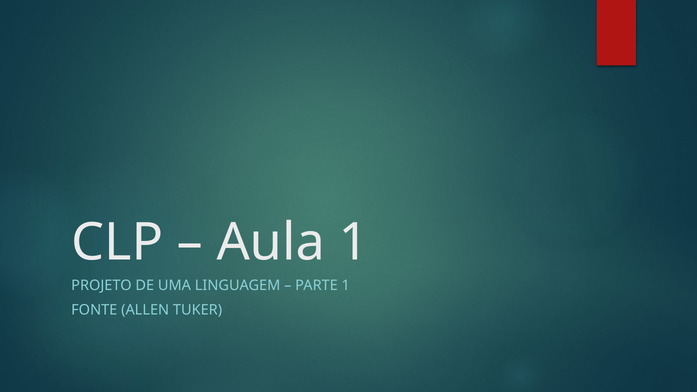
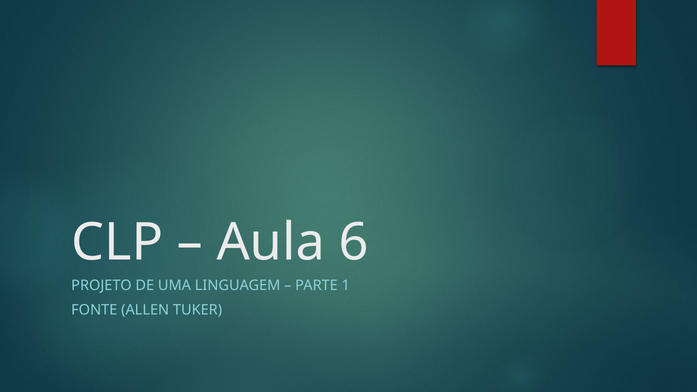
Aula 1: 1 -> 6 (354, 243)
